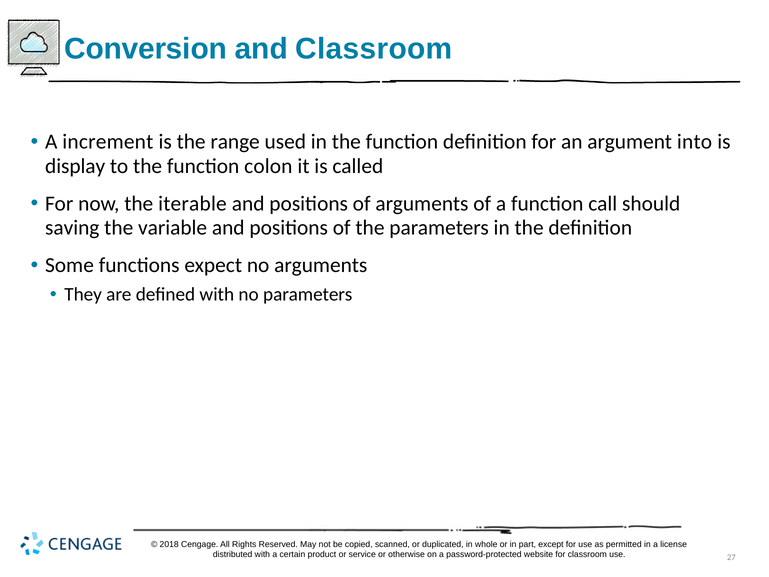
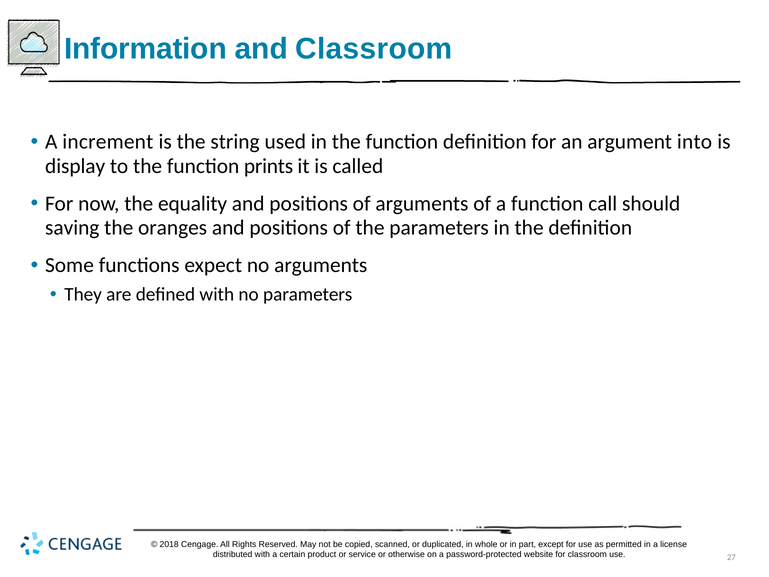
Conversion: Conversion -> Information (145, 49)
range: range -> string (235, 142)
colon: colon -> prints (269, 166)
iterable: iterable -> equality (193, 203)
variable: variable -> oranges (173, 228)
